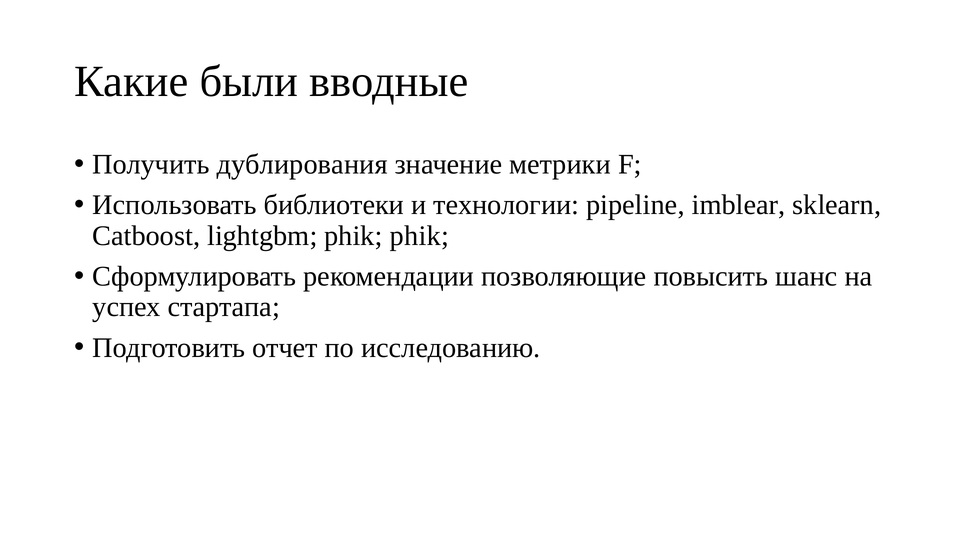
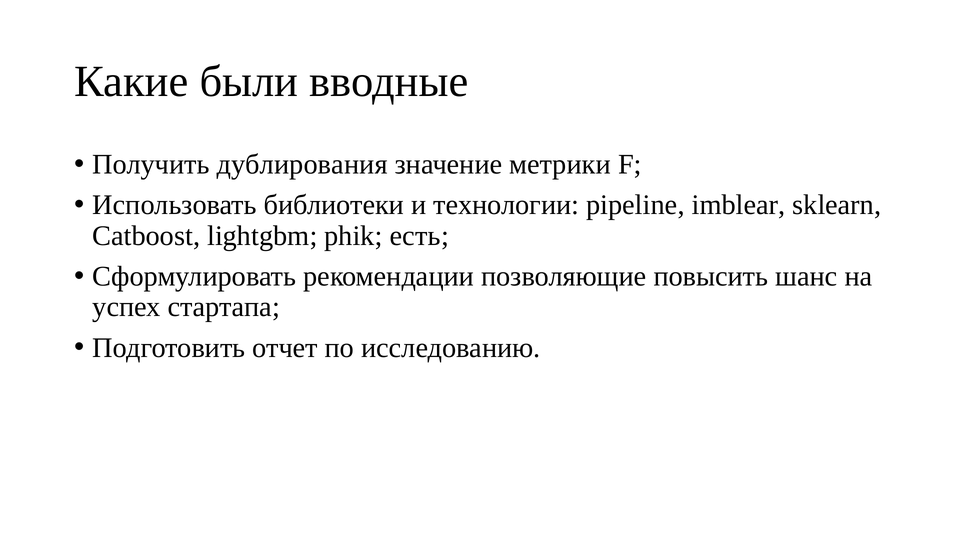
phik phik: phik -> есть (419, 236)
